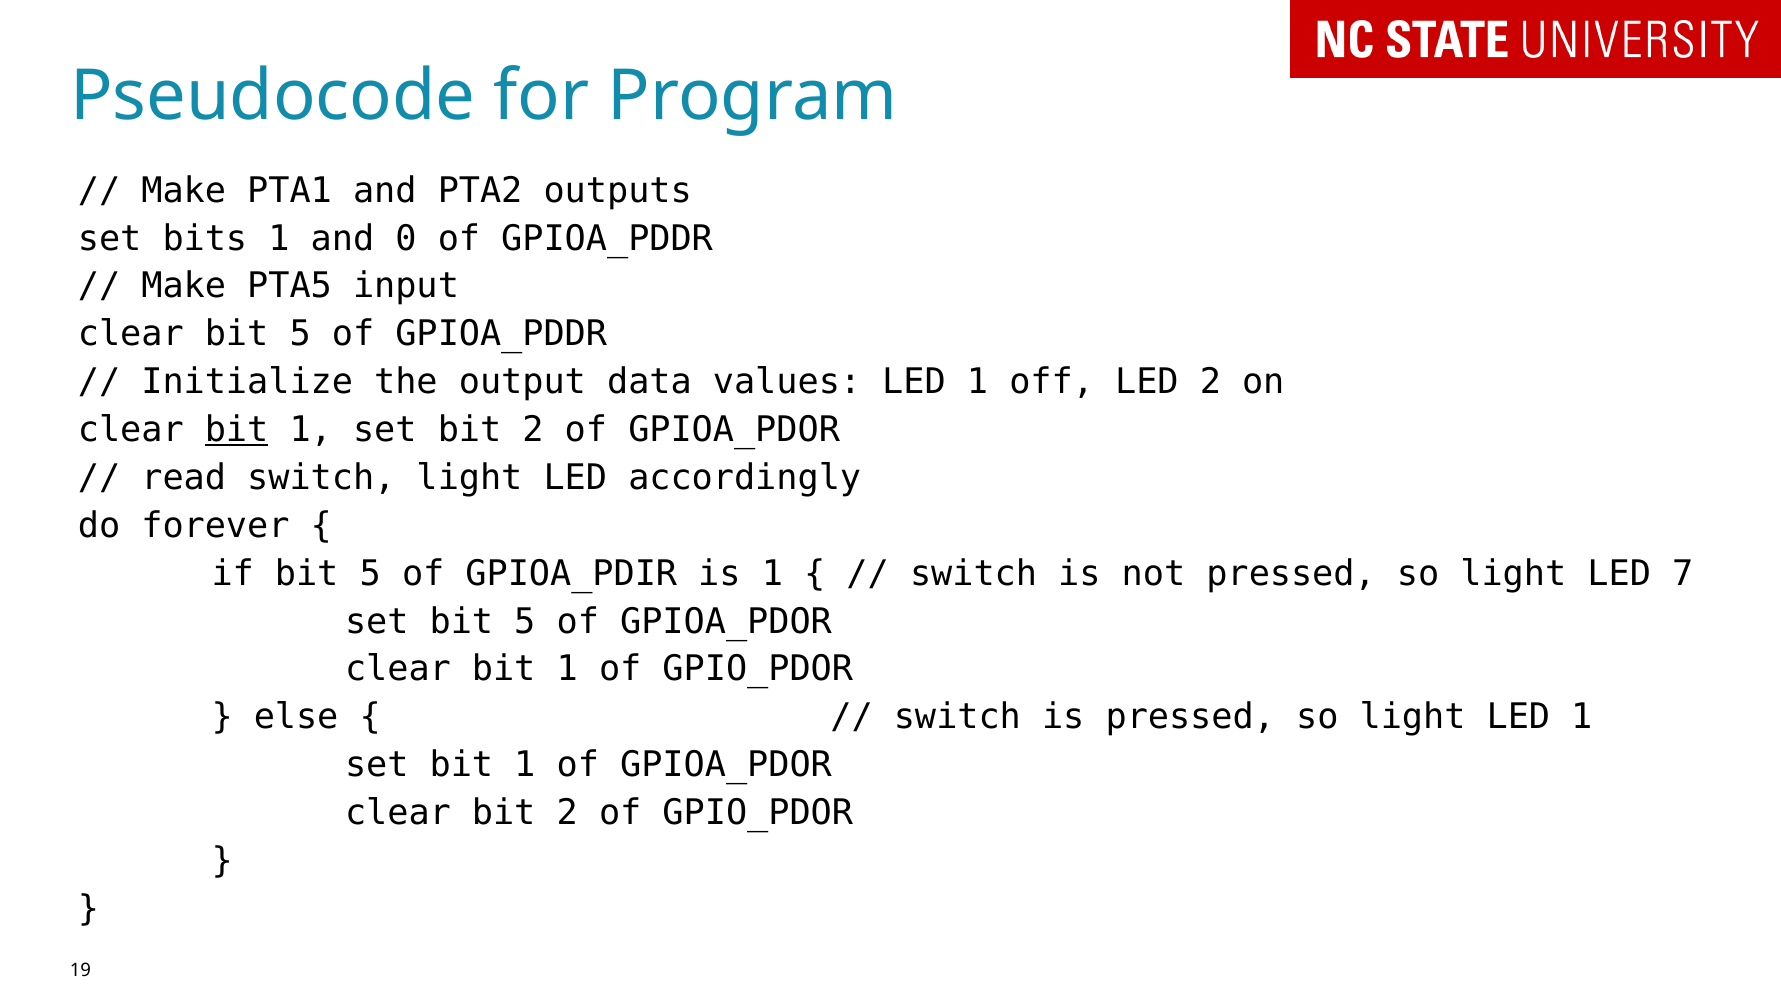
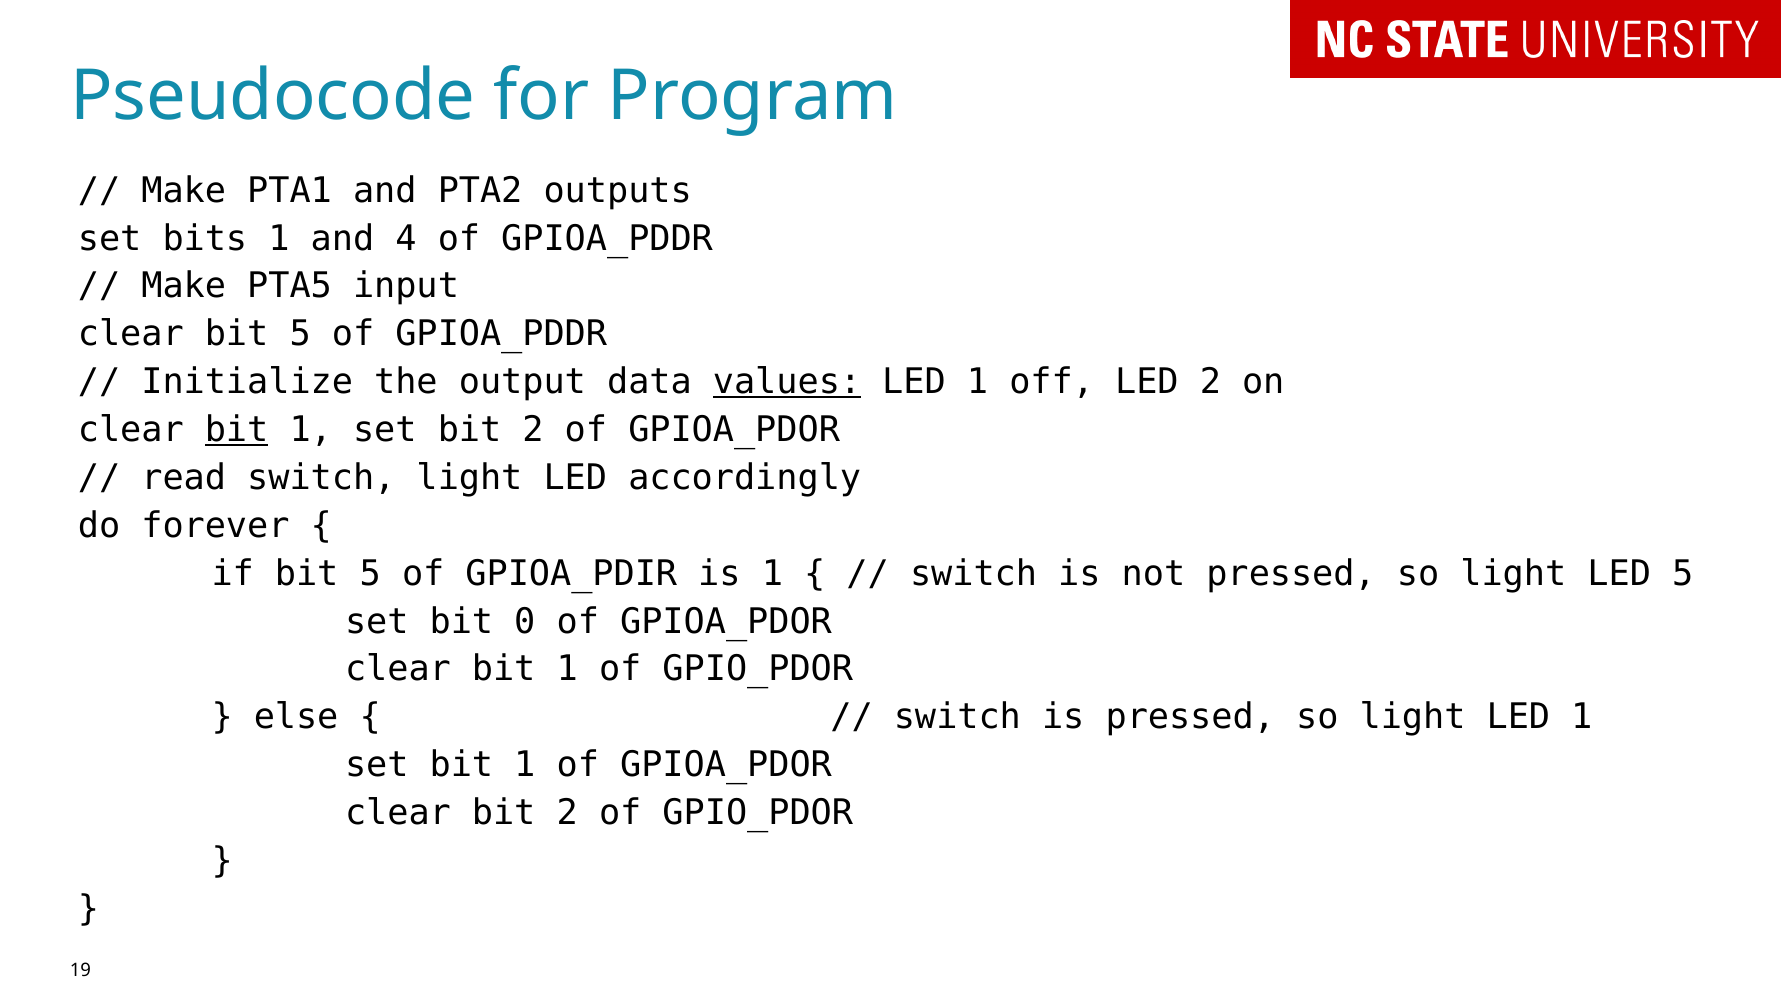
0: 0 -> 4 (406, 238)
values underline: none -> present (787, 382)
LED 7: 7 -> 5 (1683, 573)
set bit 5: 5 -> 0 (525, 621)
